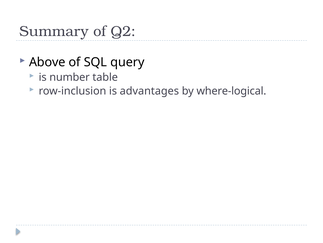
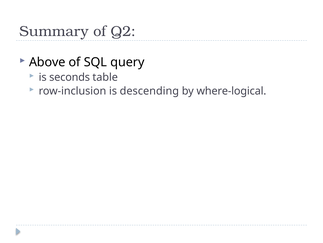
number: number -> seconds (70, 77)
advantages: advantages -> descending (149, 91)
